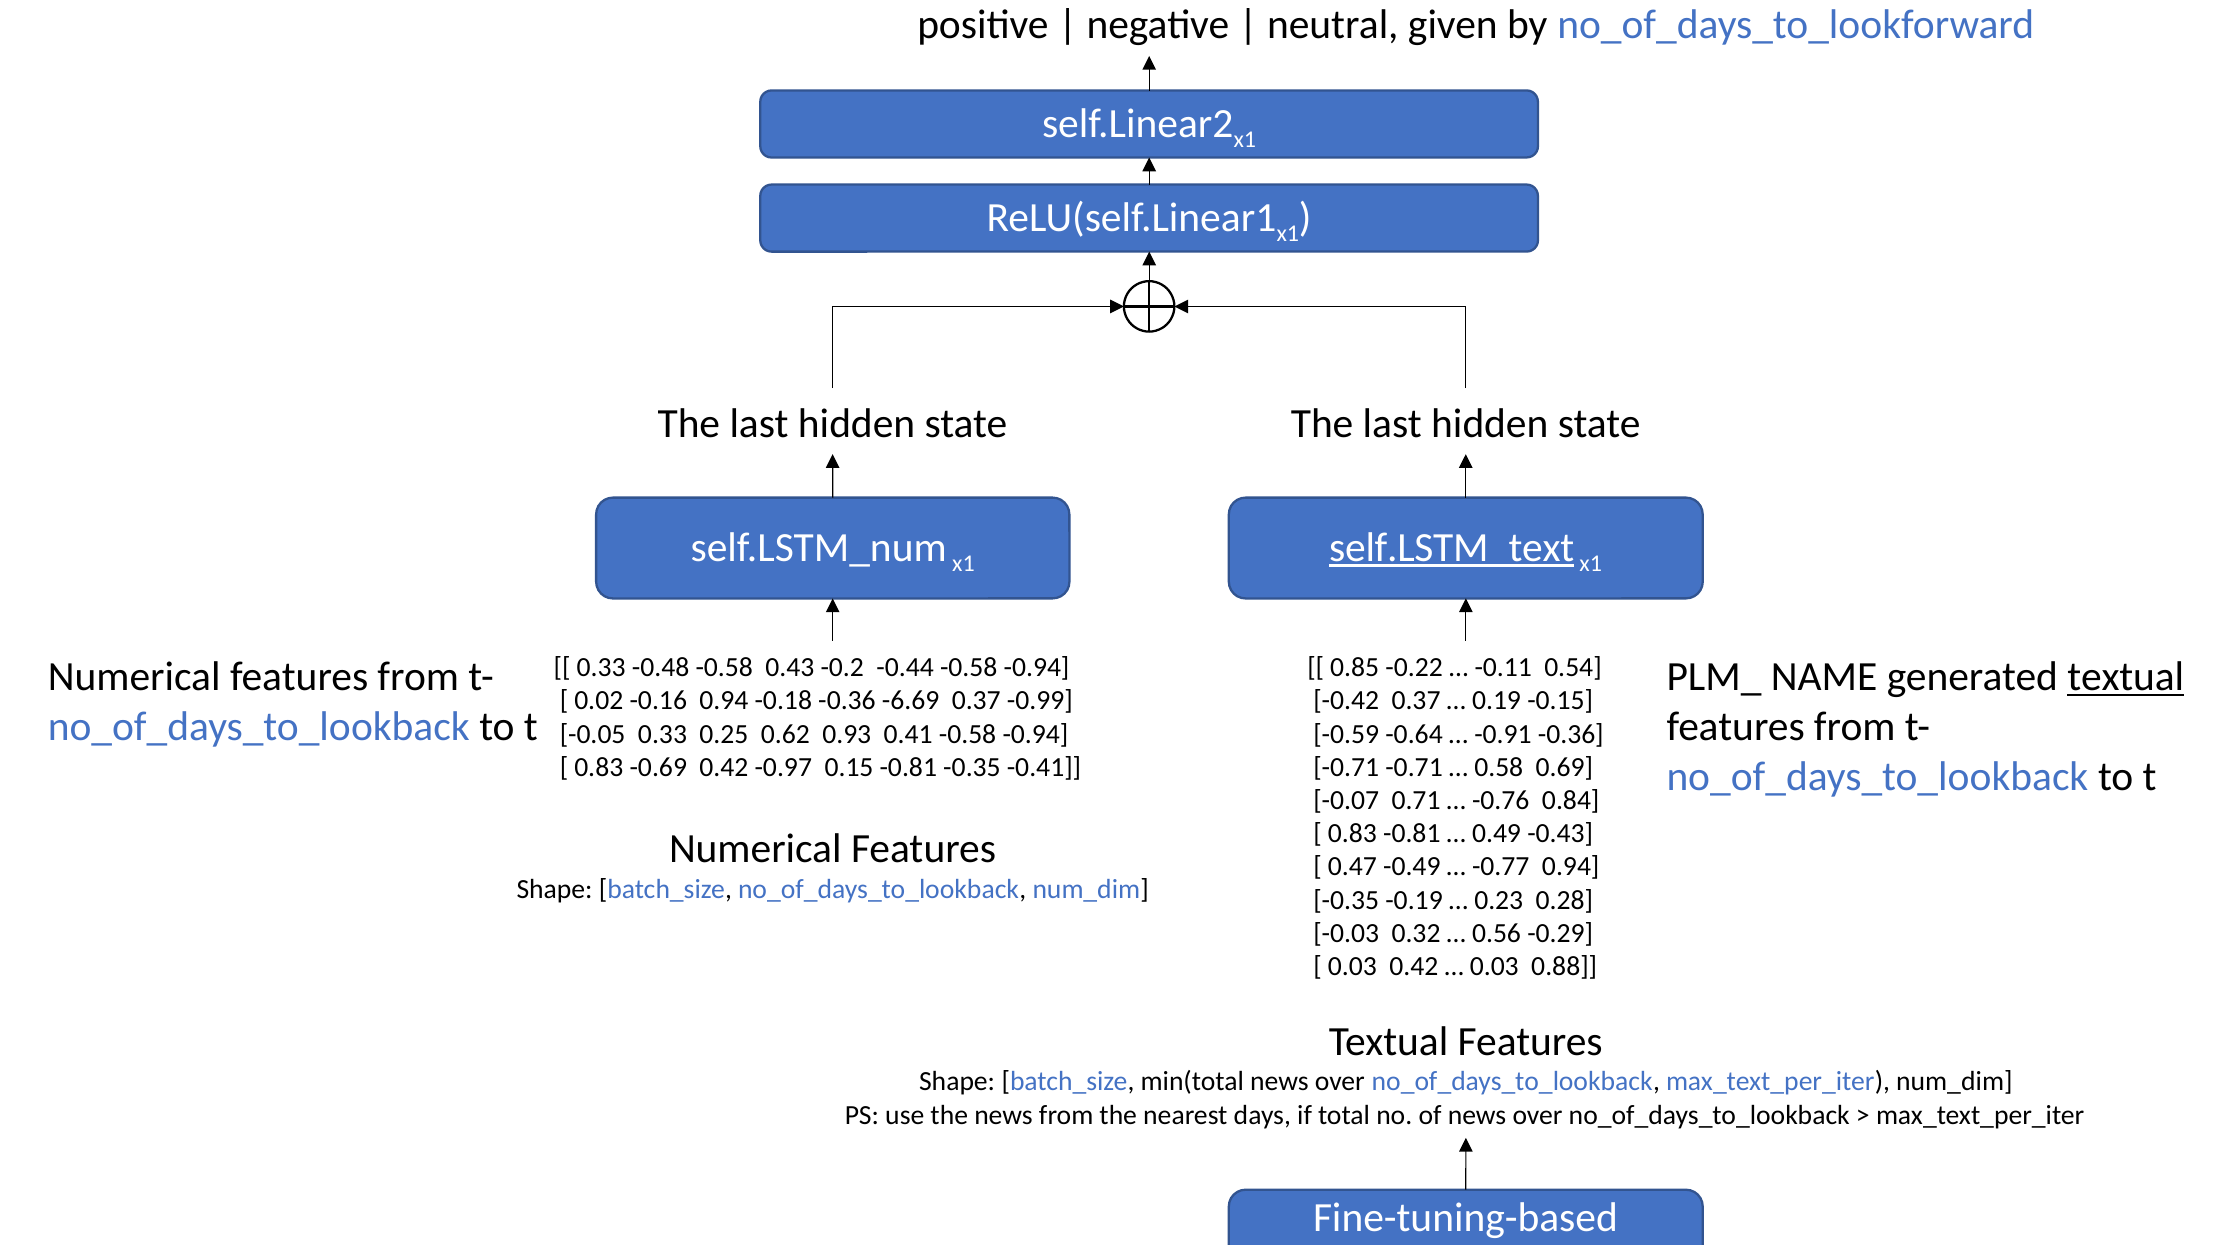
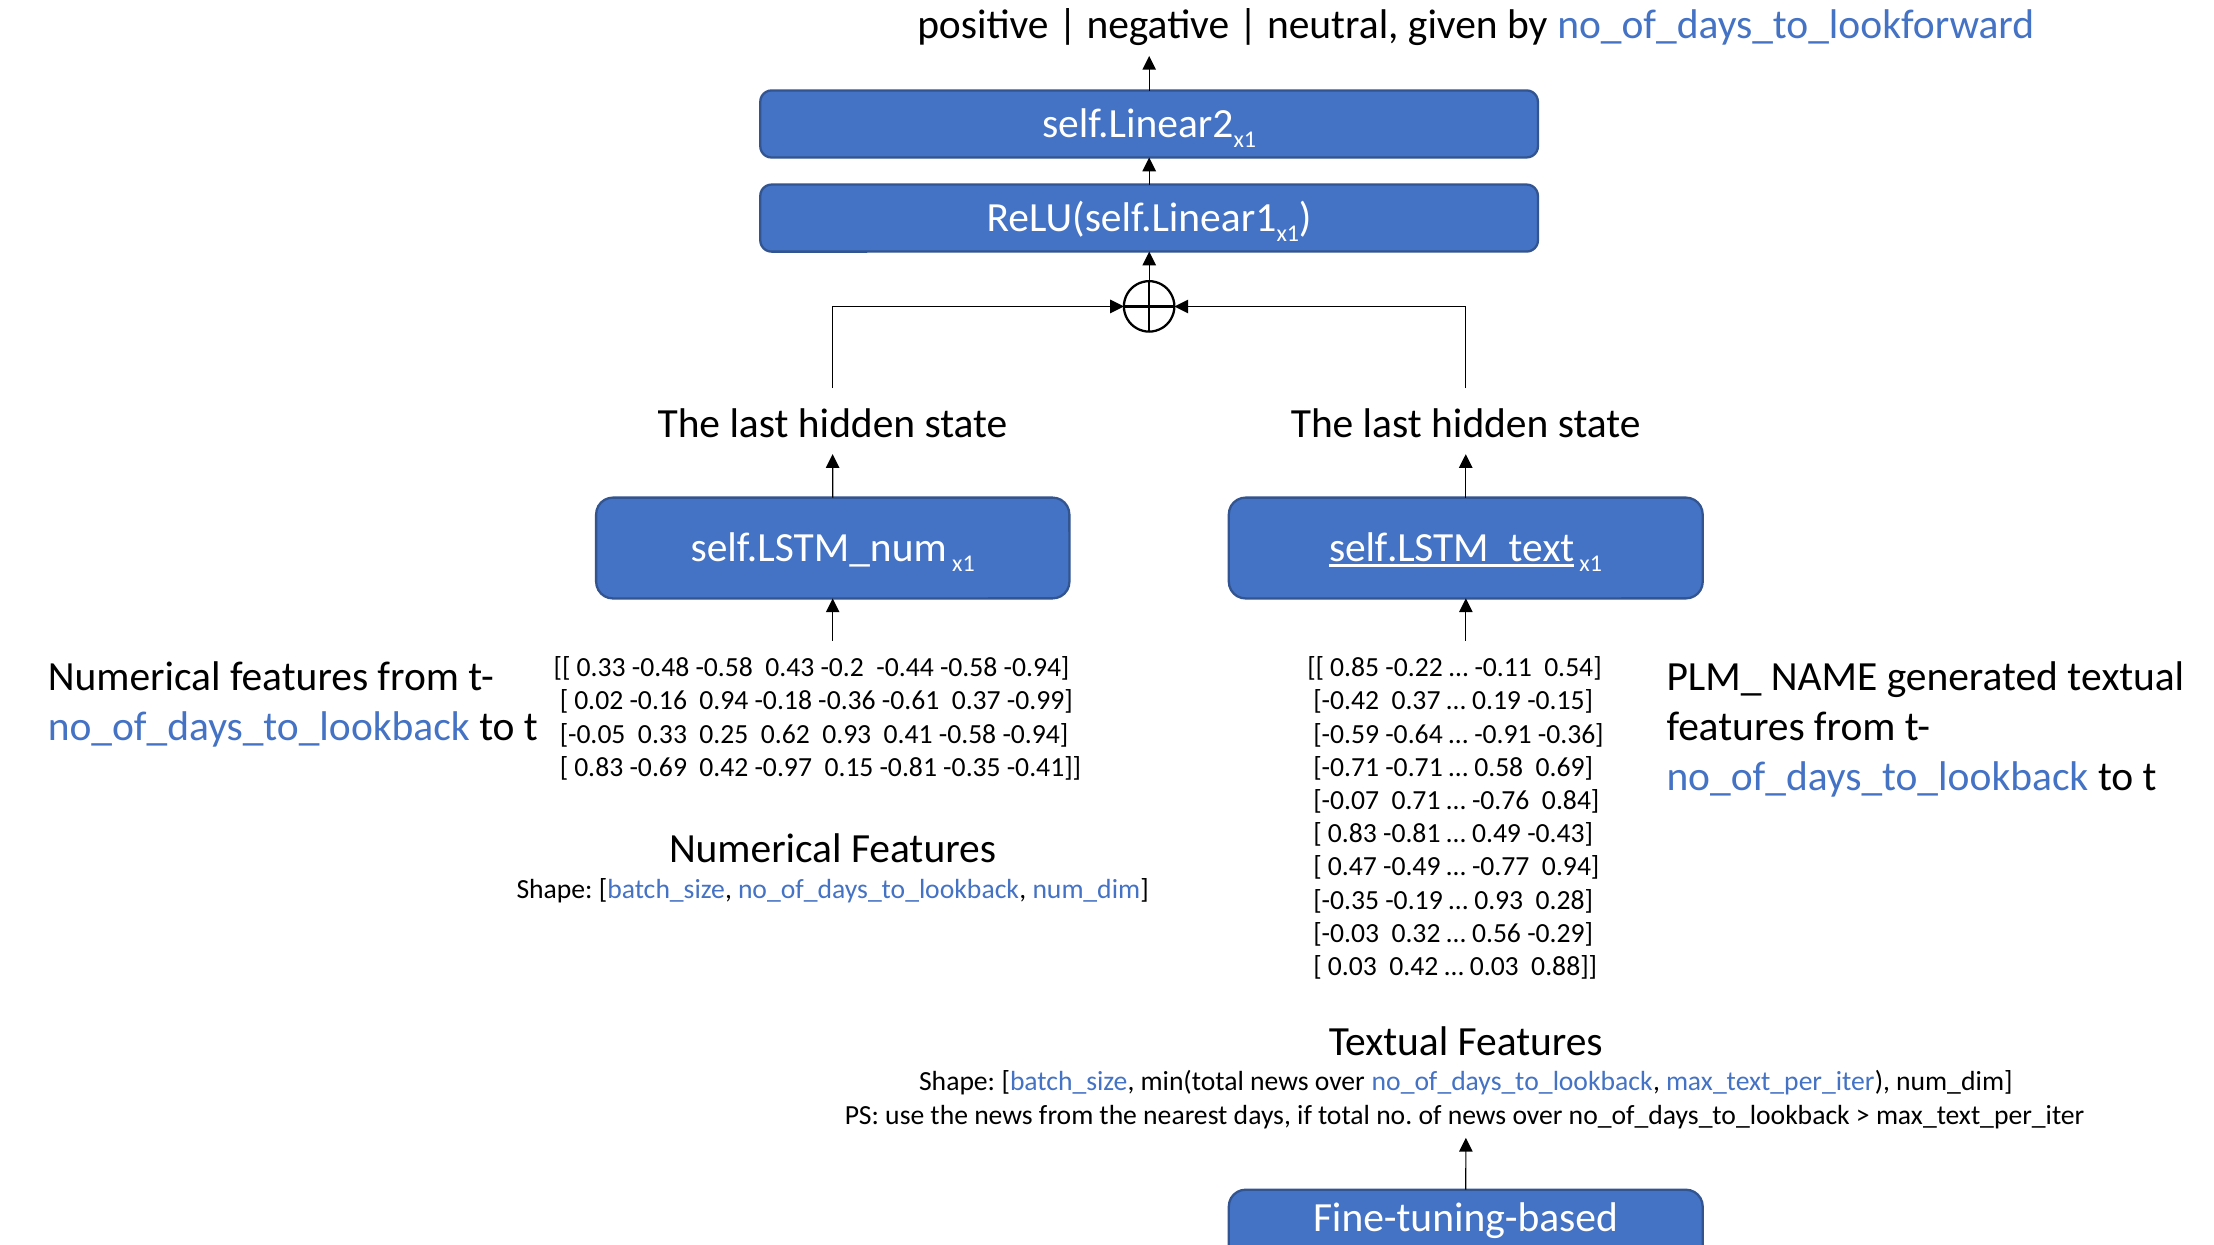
textual underline: present -> none (2126, 677)
-6.69: -6.69 -> -0.61 (911, 701)
0.23: 0.23 -> 0.93 (1499, 900)
